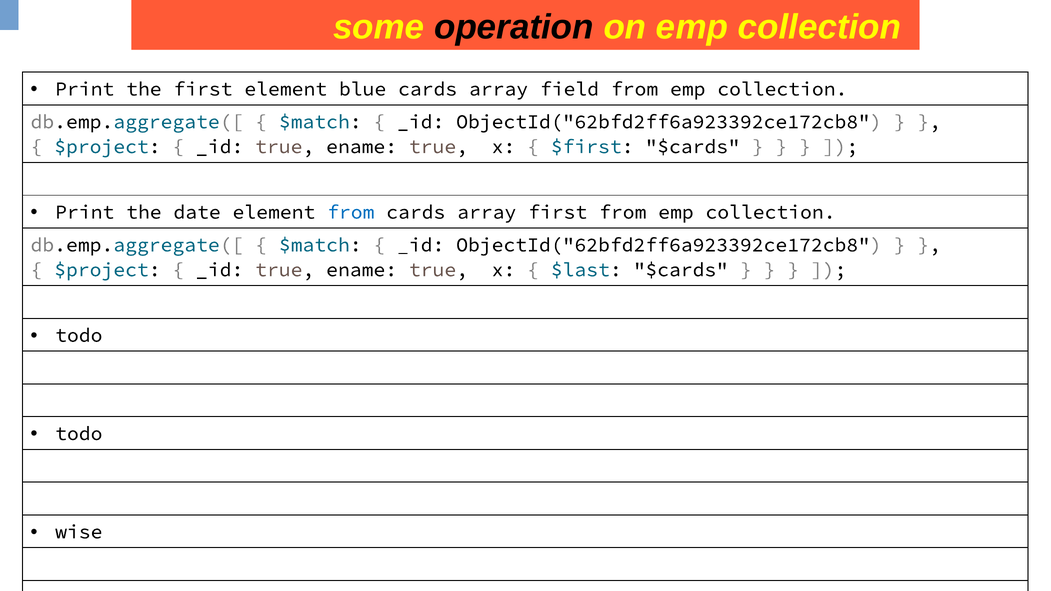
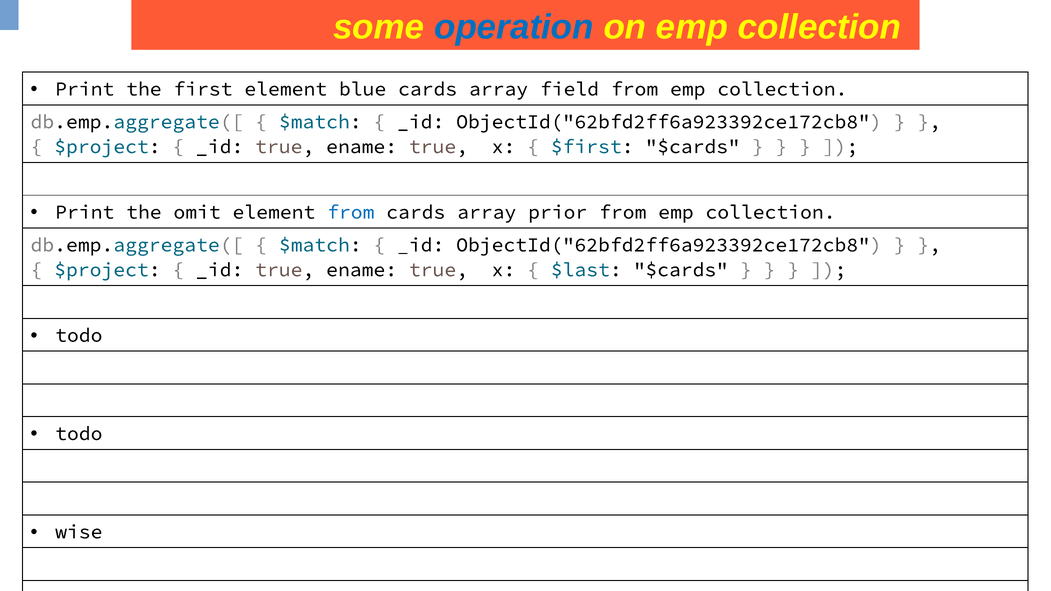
operation colour: black -> blue (514, 27)
date: date -> omit (197, 212)
array first: first -> prior (558, 212)
